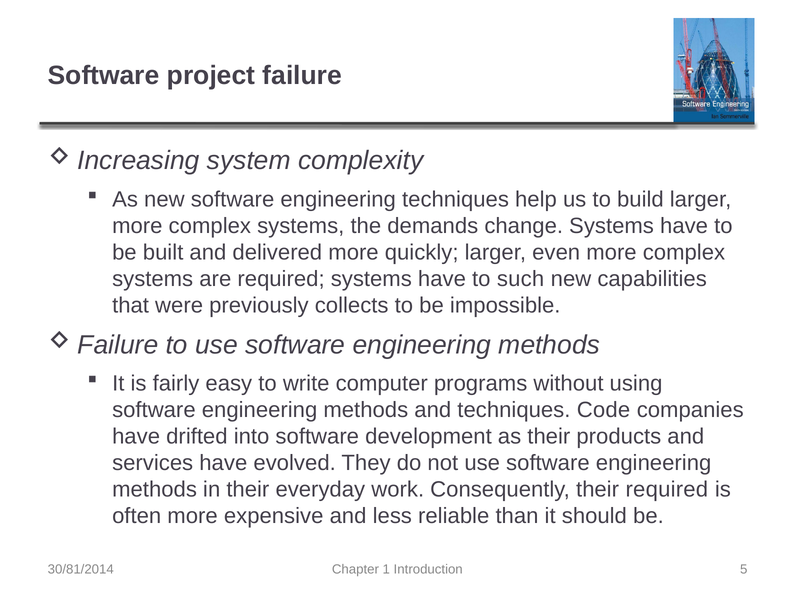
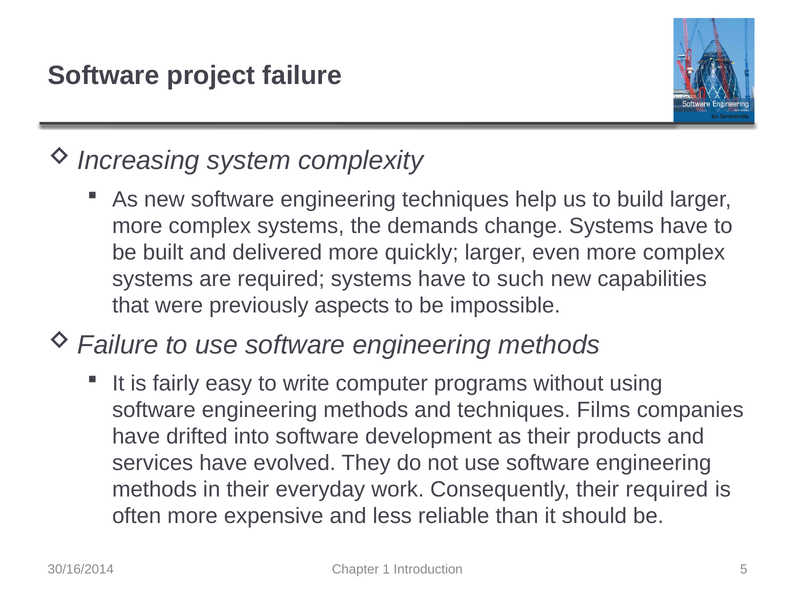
collects: collects -> aspects (352, 306)
Code: Code -> Films (604, 410)
30/81/2014: 30/81/2014 -> 30/16/2014 (81, 569)
